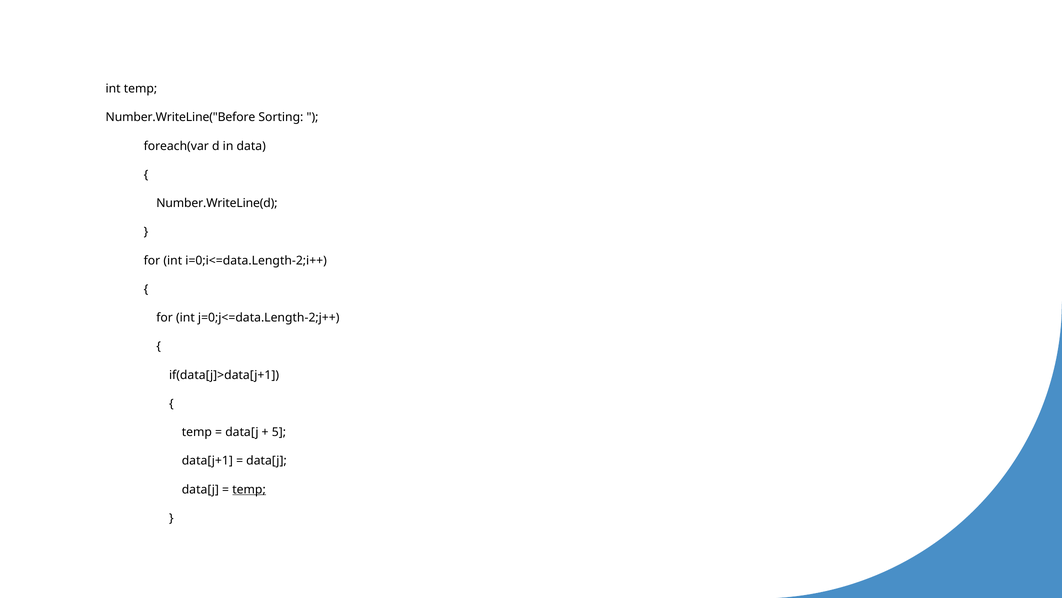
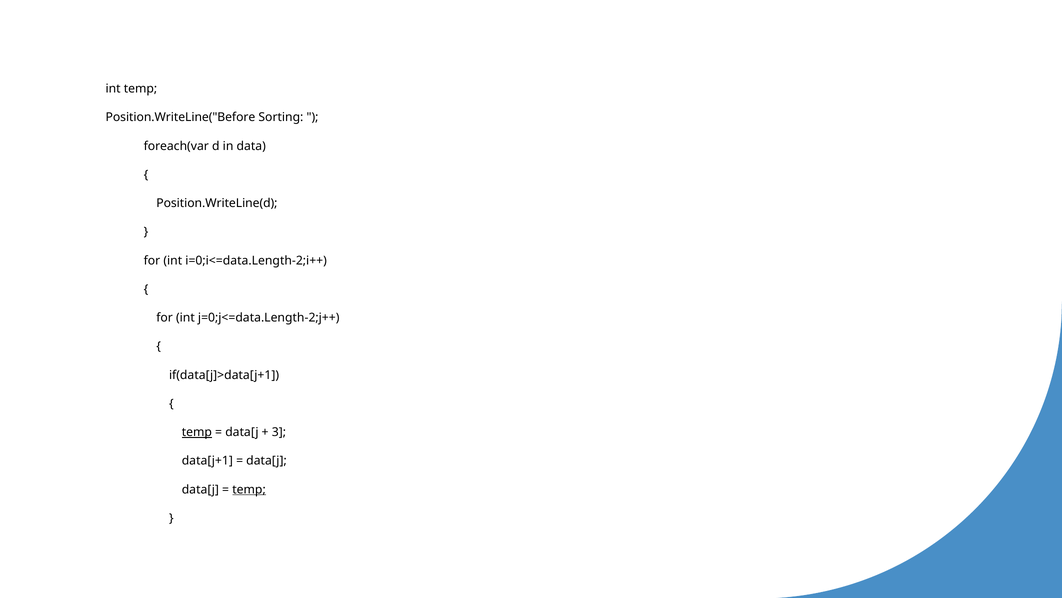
Number.WriteLine("Before: Number.WriteLine("Before -> Position.WriteLine("Before (180, 117)
Number.WriteLine(d: Number.WriteLine(d -> Position.WriteLine(d (217, 203)
temp underline: none -> present (197, 432)
5: 5 -> 3 (279, 432)
